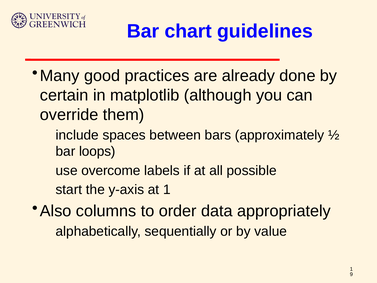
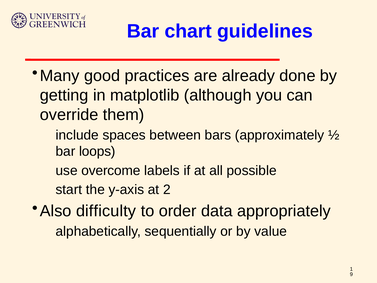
certain: certain -> getting (64, 95)
at 1: 1 -> 2 (167, 189)
columns: columns -> difficulty (106, 211)
